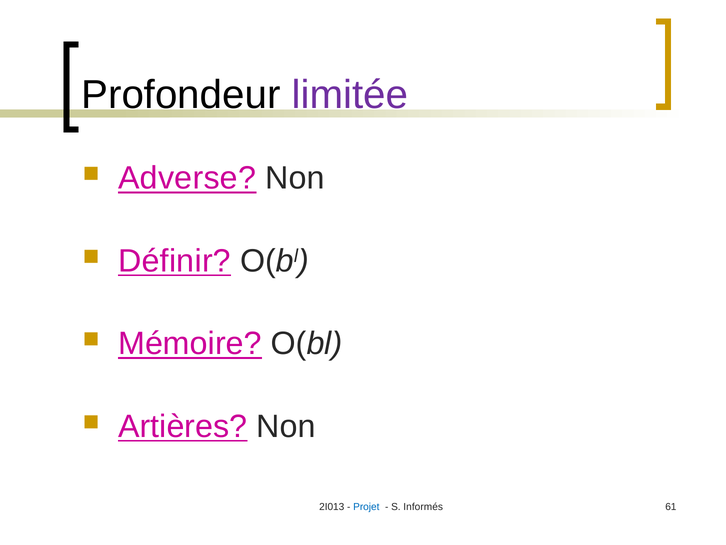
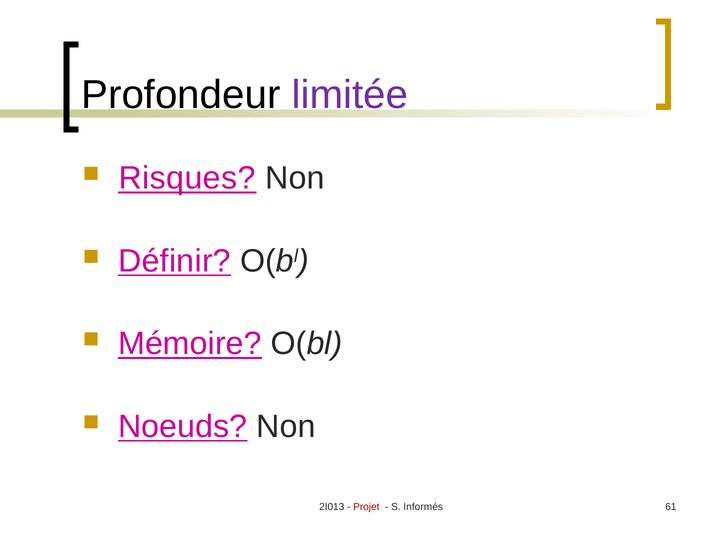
Adverse: Adverse -> Risques (187, 178)
Artières: Artières -> Noeuds (183, 426)
Projet colour: blue -> red (366, 506)
